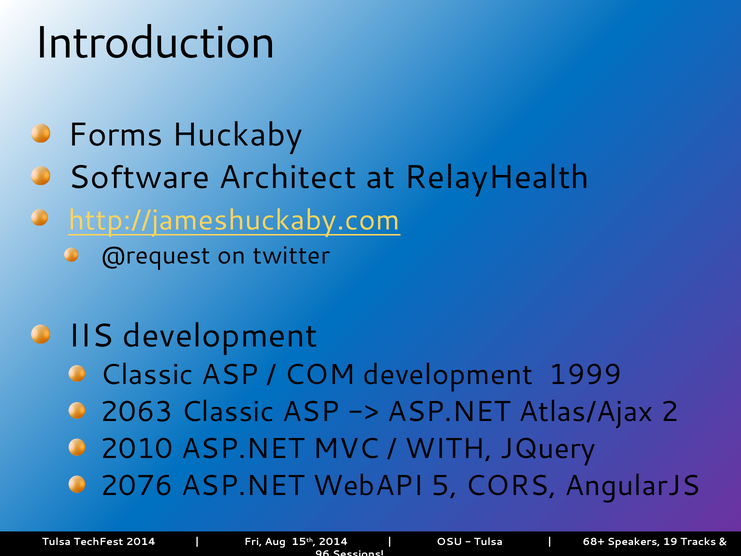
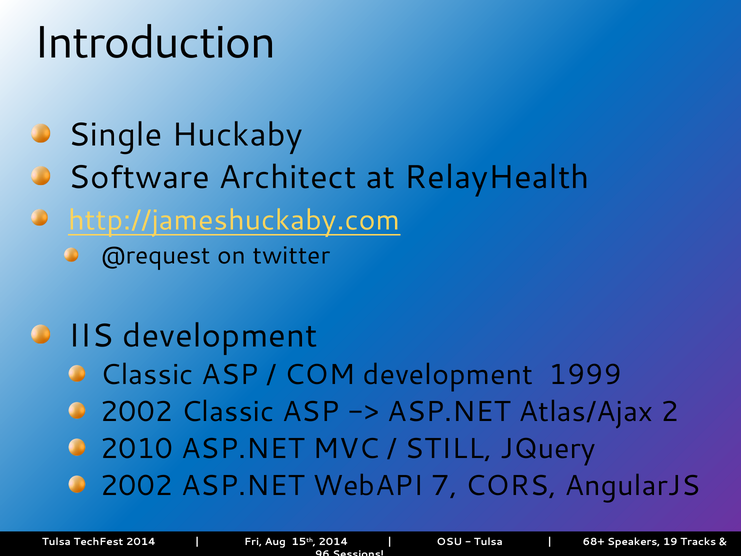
Forms: Forms -> Single (115, 135)
2063: 2063 -> 2002 (137, 412)
WITH: WITH -> STILL (449, 448)
2076: 2076 -> 2002 (137, 485)
5: 5 -> 7 (445, 485)
